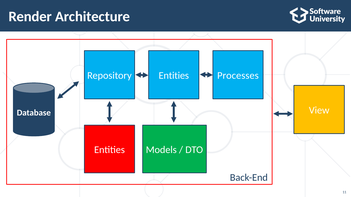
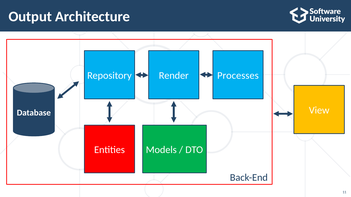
Render: Render -> Output (30, 17)
Repository Entities: Entities -> Render (174, 76)
